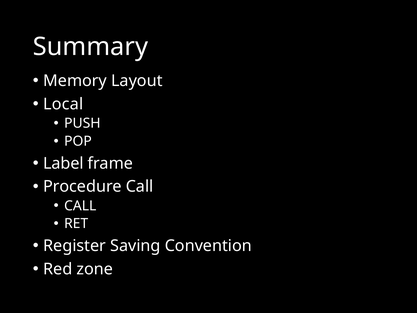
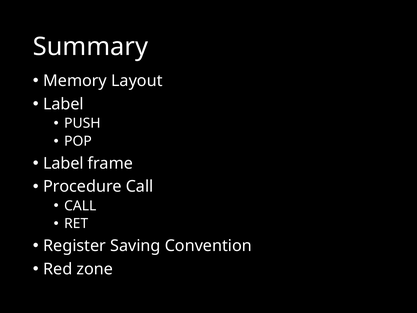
Local: Local -> Label (63, 104)
